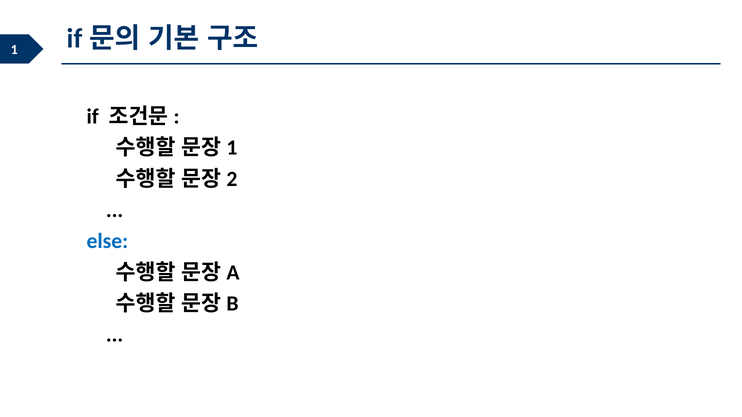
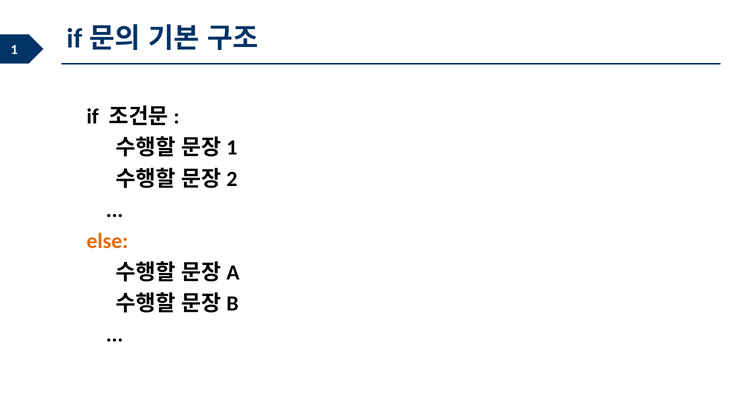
else colour: blue -> orange (107, 241)
